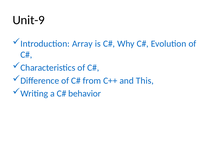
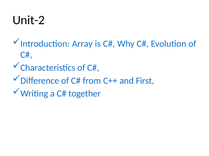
Unit-9: Unit-9 -> Unit-2 (29, 20)
This: This -> First (145, 81)
behavior: behavior -> together (85, 94)
